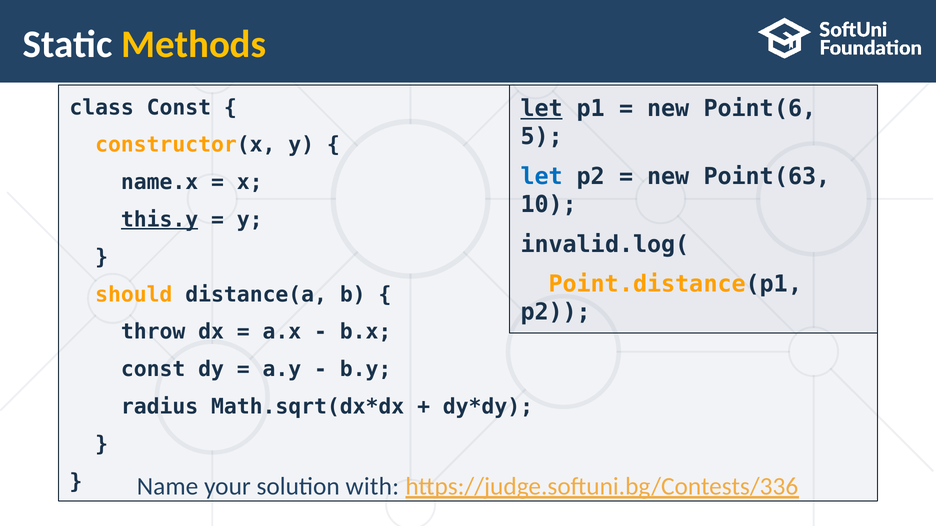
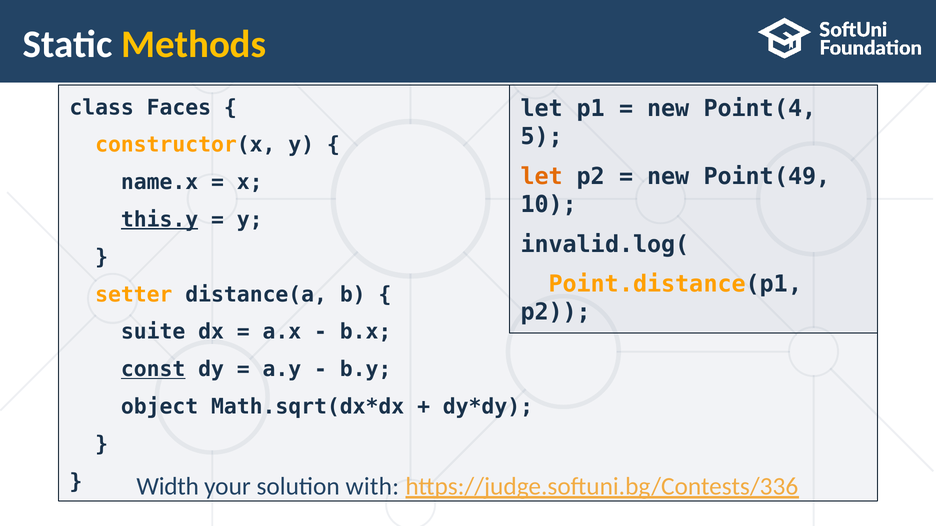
class Const: Const -> Faces (179, 108)
let underline: present -> none (542, 109)
Point(6: Point(6 -> Point(4 (760, 109)
let colour: blue -> orange (542, 177)
Point(63: Point(63 -> Point(49 (767, 177)
should: should -> setter (134, 295)
throw: throw -> suite (153, 332)
const underline: none -> present (153, 370)
radius: radius -> object (160, 407)
Name: Name -> Width (168, 487)
